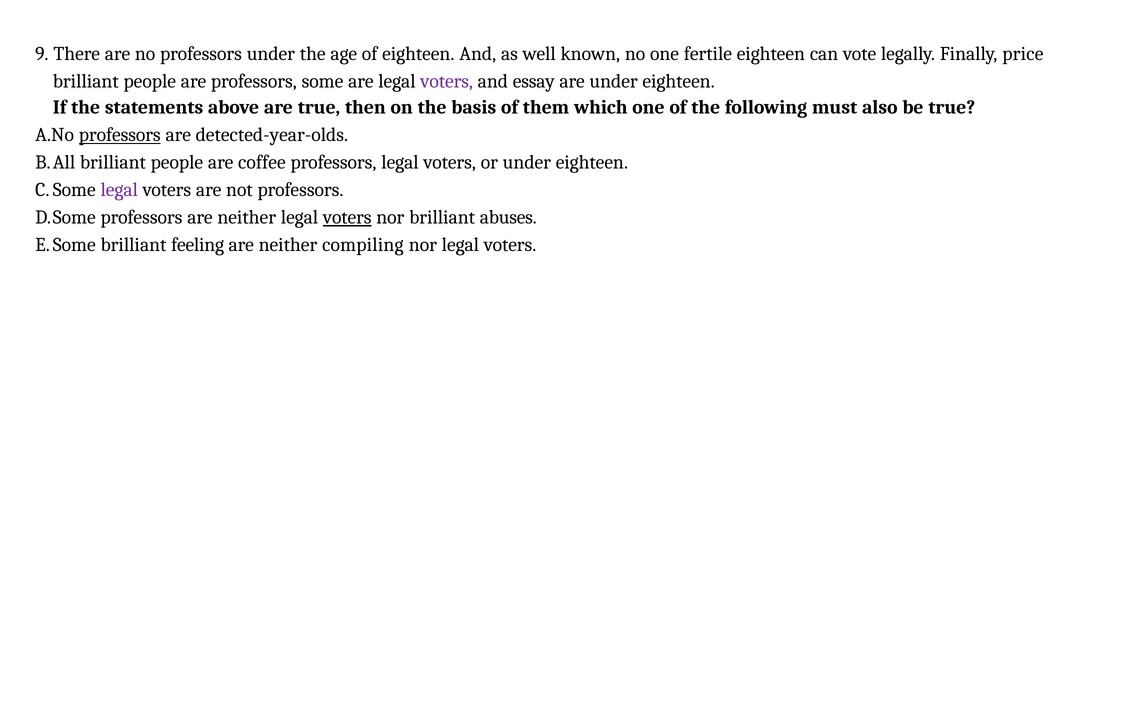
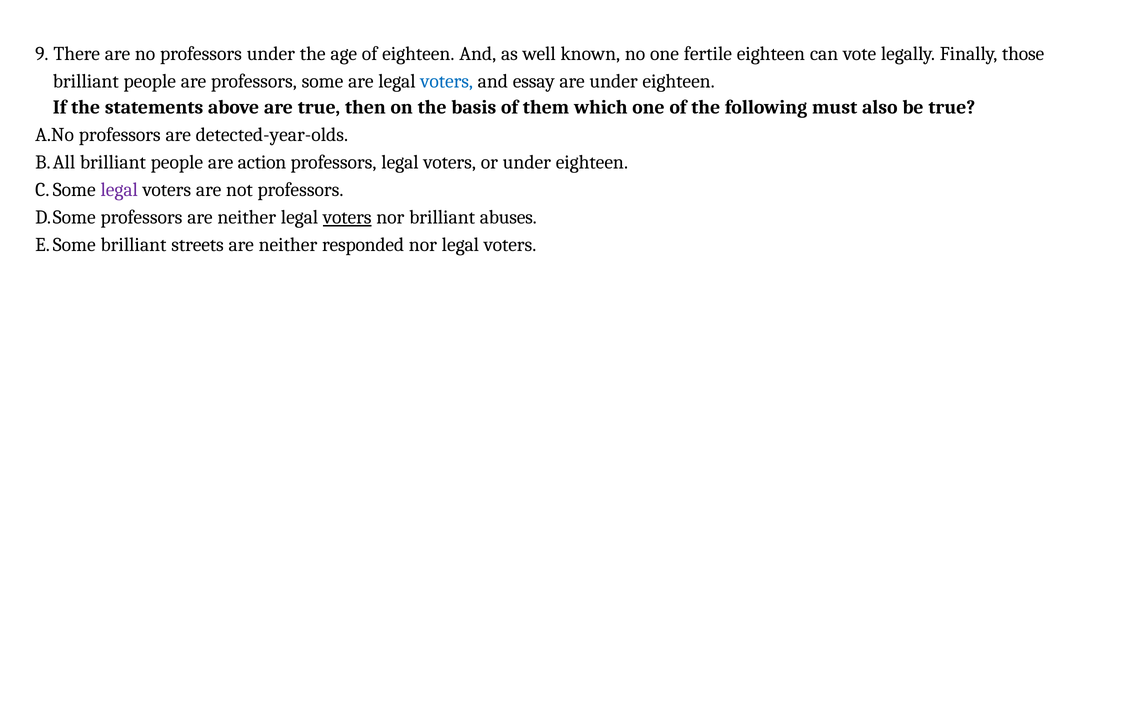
price: price -> those (1023, 54)
voters colour: purple -> blue (447, 81)
professors underline: present -> none (120, 135)
coffee: coffee -> action (262, 162)
feeling: feeling -> streets (198, 245)
compiling: compiling -> responded (363, 245)
